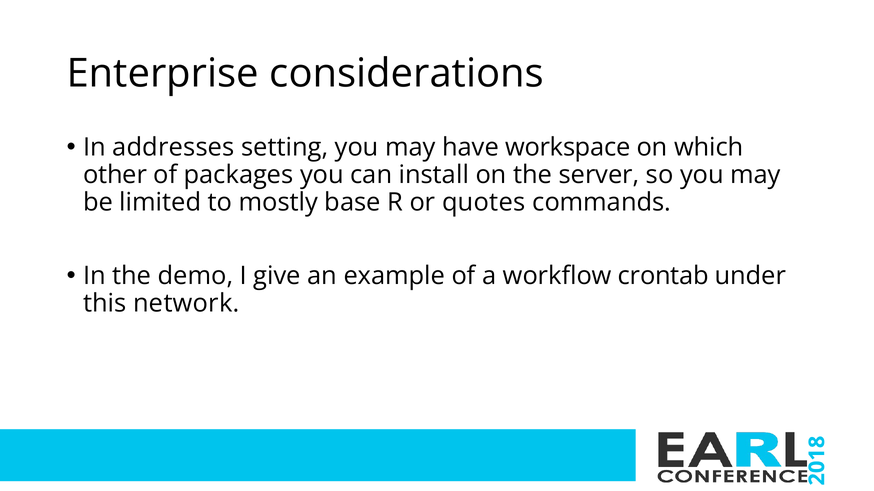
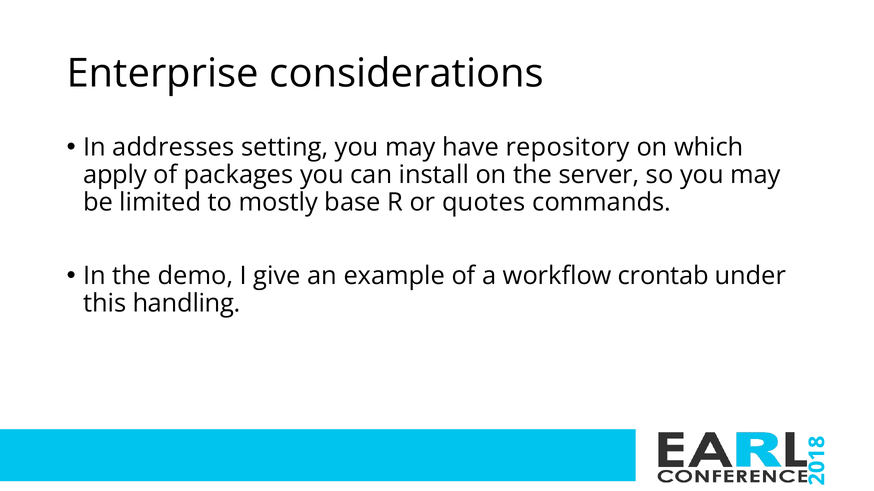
workspace: workspace -> repository (568, 148)
other: other -> apply (115, 175)
network: network -> handling (187, 304)
